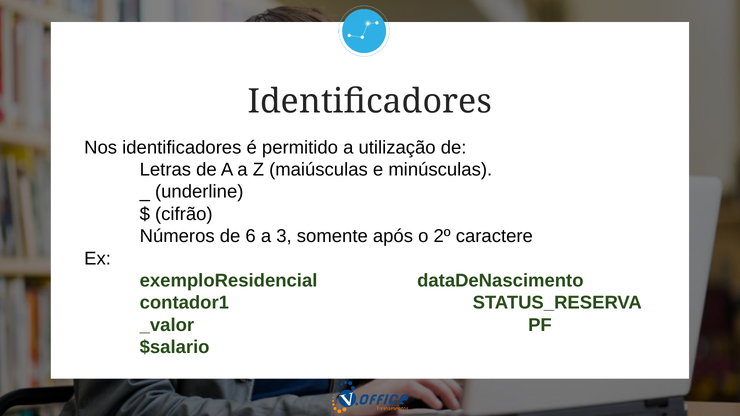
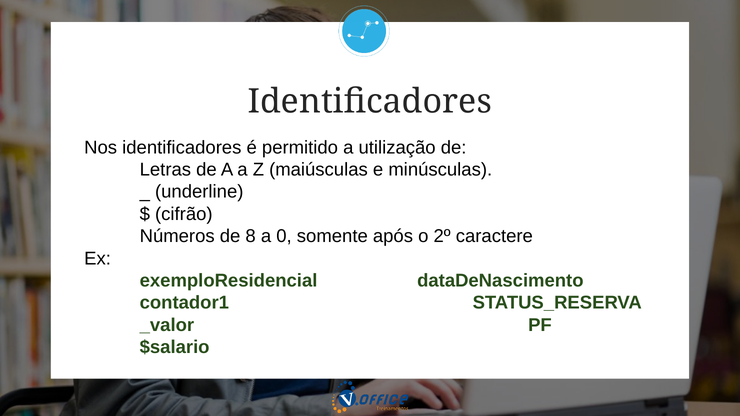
6: 6 -> 8 (251, 236)
3: 3 -> 0 (284, 236)
